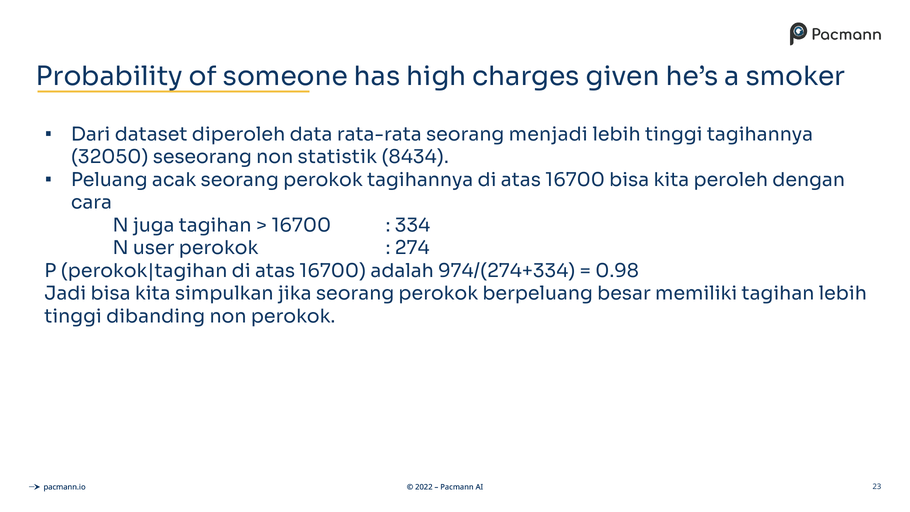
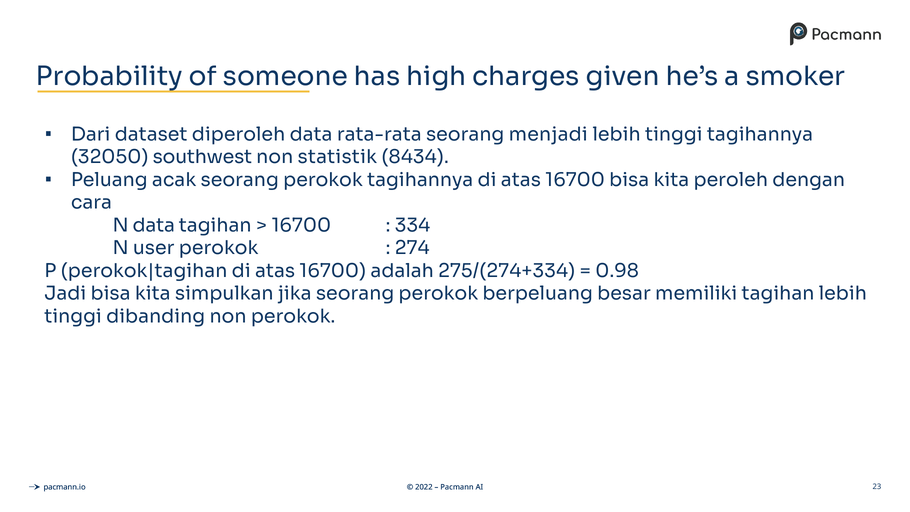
seseorang: seseorang -> southwest (202, 157)
N juga: juga -> data (154, 225)
974/(274+334: 974/(274+334 -> 275/(274+334 (507, 271)
